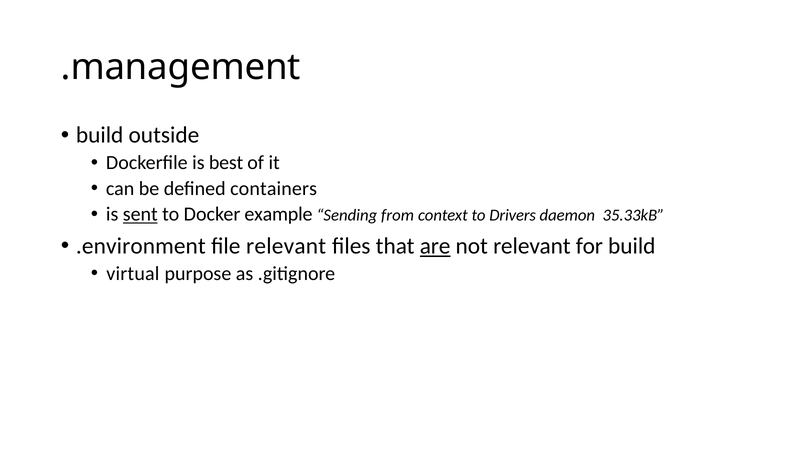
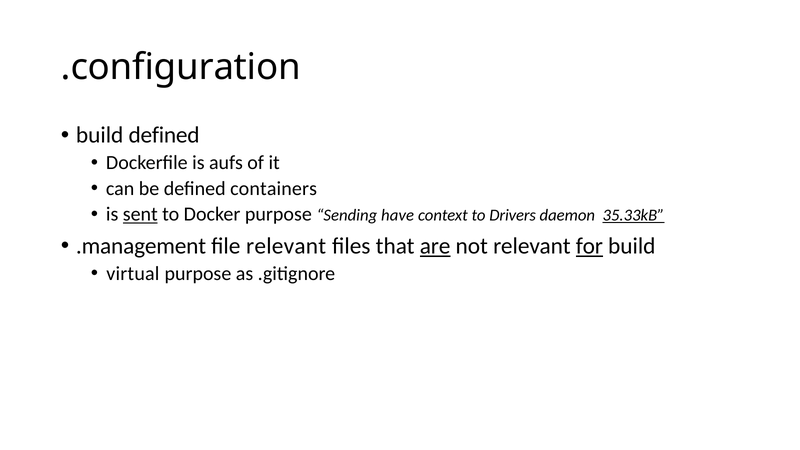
.management: .management -> .configuration (181, 67)
build outside: outside -> defined (164, 135)
best: best -> aufs (226, 163)
Docker example: example -> purpose (278, 214)
from: from -> have (398, 215)
35.33kB underline: none -> present (633, 215)
.environment: .environment -> .management (141, 246)
for underline: none -> present (589, 246)
